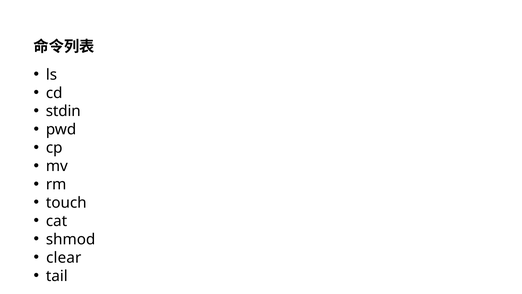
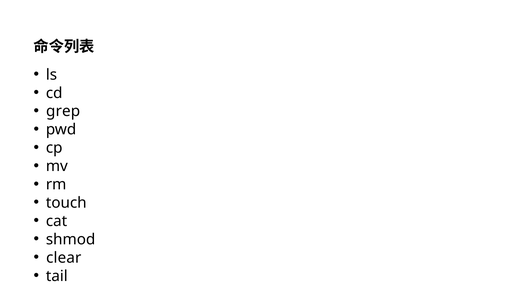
stdin: stdin -> grep (63, 111)
